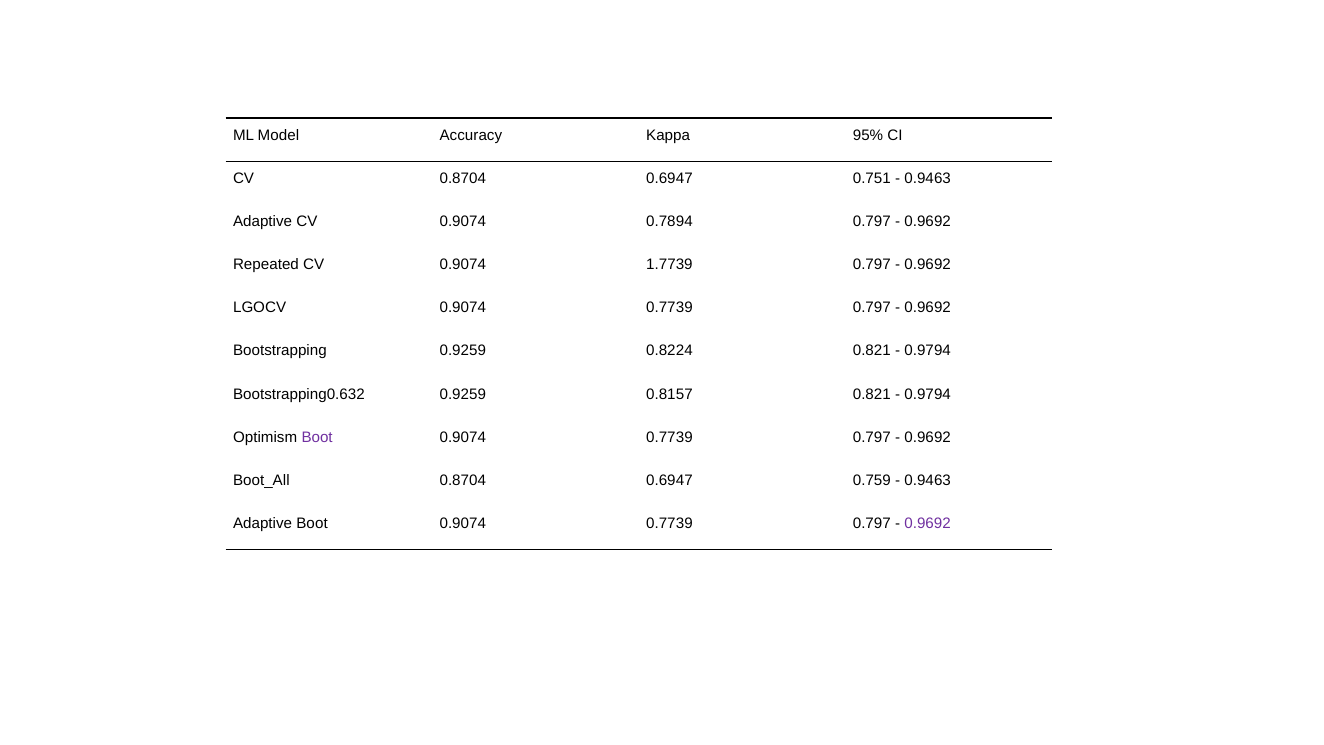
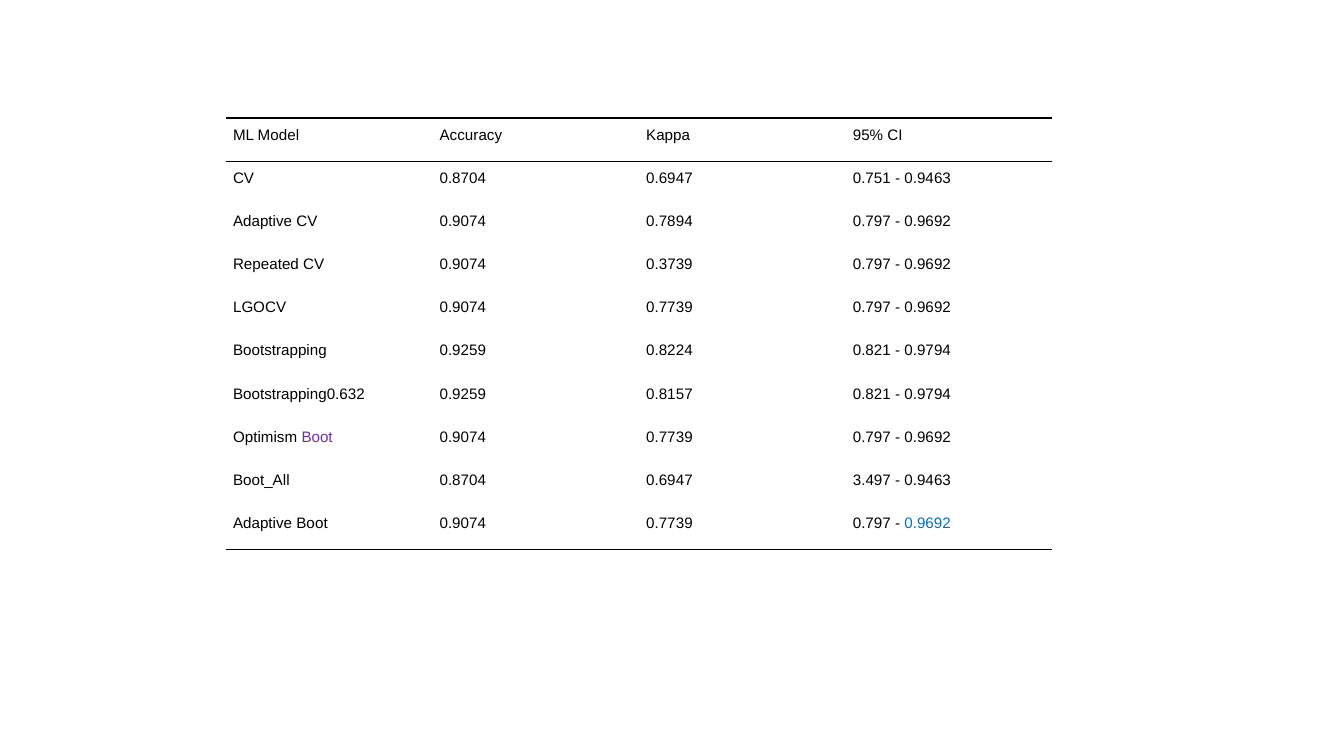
1.7739: 1.7739 -> 0.3739 (669, 265)
0.759: 0.759 -> 3.497 (872, 480)
0.9692 colour: purple -> blue (928, 523)
